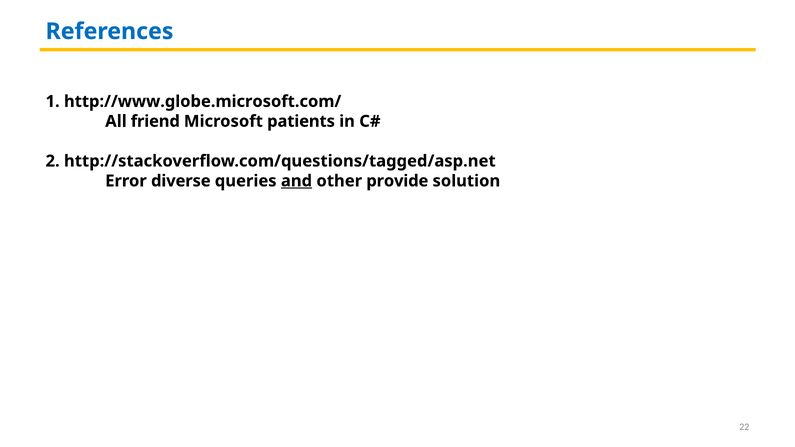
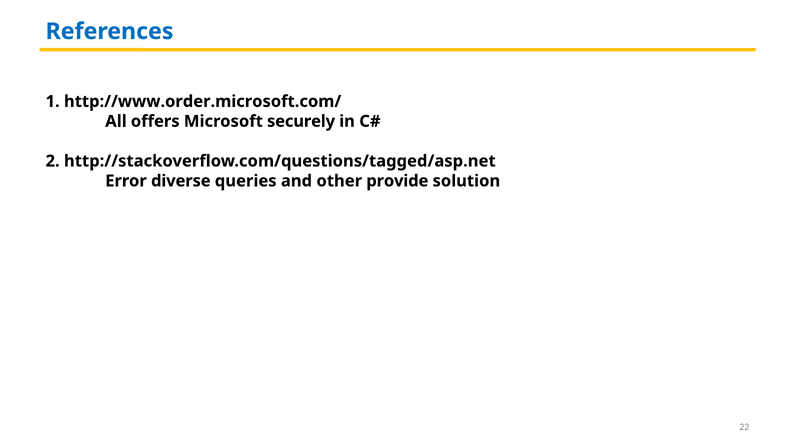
http://www.globe.microsoft.com/: http://www.globe.microsoft.com/ -> http://www.order.microsoft.com/ (203, 101)
friend: friend -> offers (155, 121)
patients: patients -> securely (301, 121)
and underline: present -> none (297, 181)
